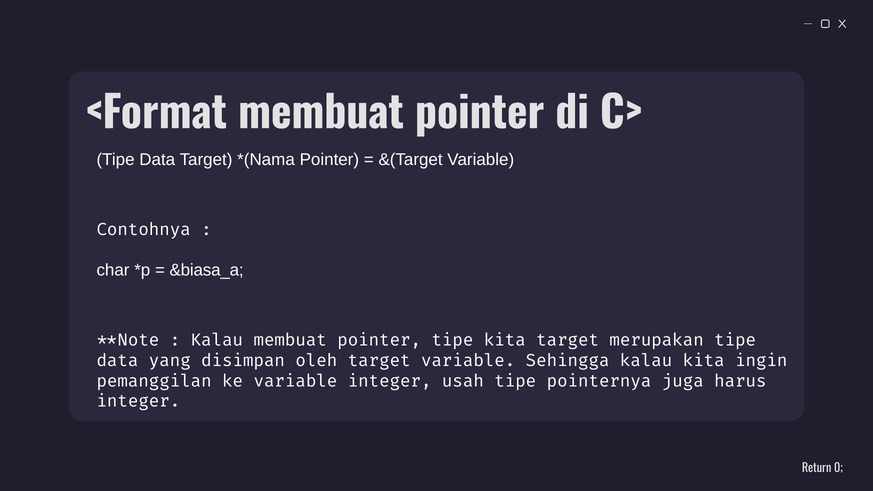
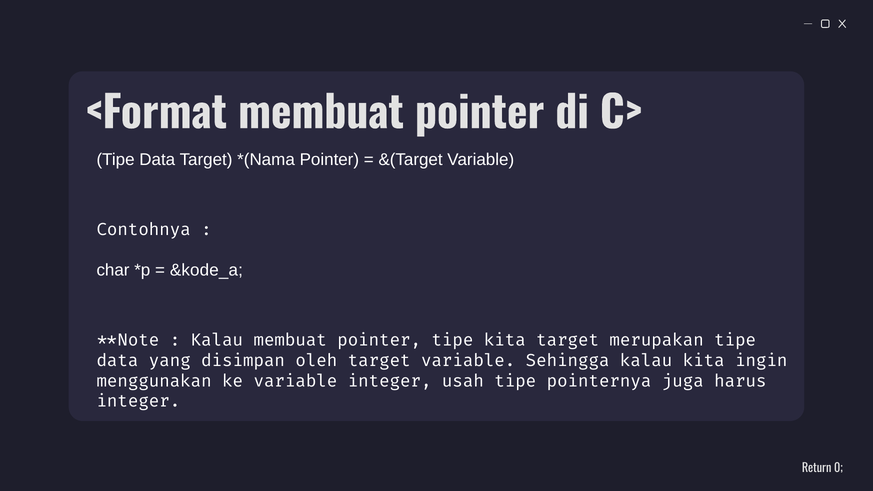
&biasa_a: &biasa_a -> &kode_a (206, 270)
pemanggilan: pemanggilan -> menggunakan (154, 381)
